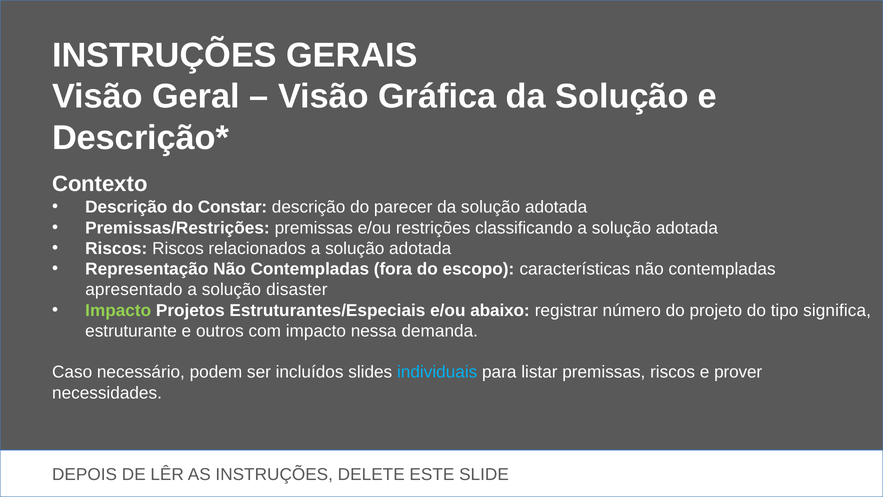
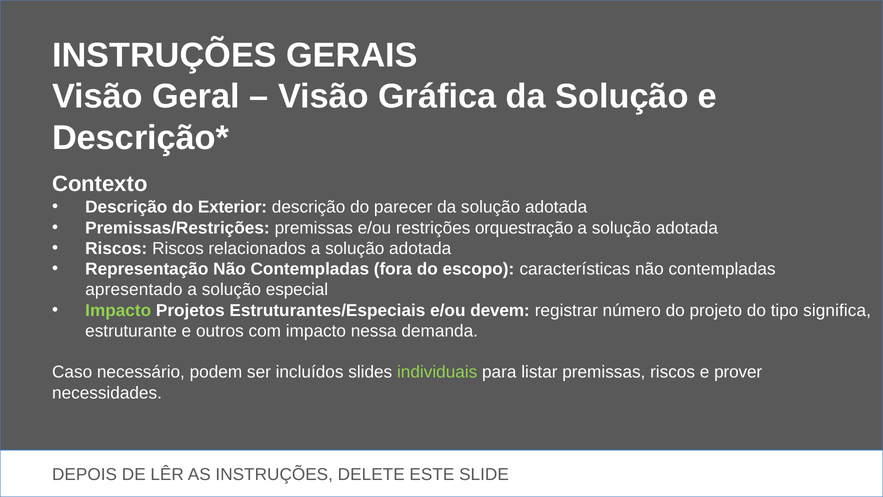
Constar: Constar -> Exterior (232, 207)
classificando: classificando -> orquestração (524, 228)
disaster: disaster -> especial (297, 290)
abaixo: abaixo -> devem (500, 310)
individuais colour: light blue -> light green (437, 372)
